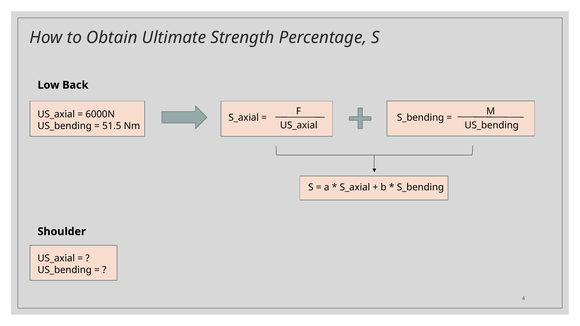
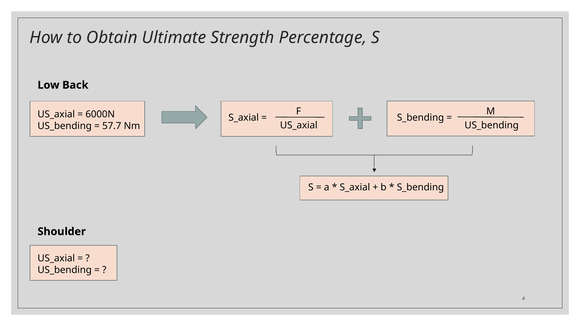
51.5: 51.5 -> 57.7 (112, 126)
